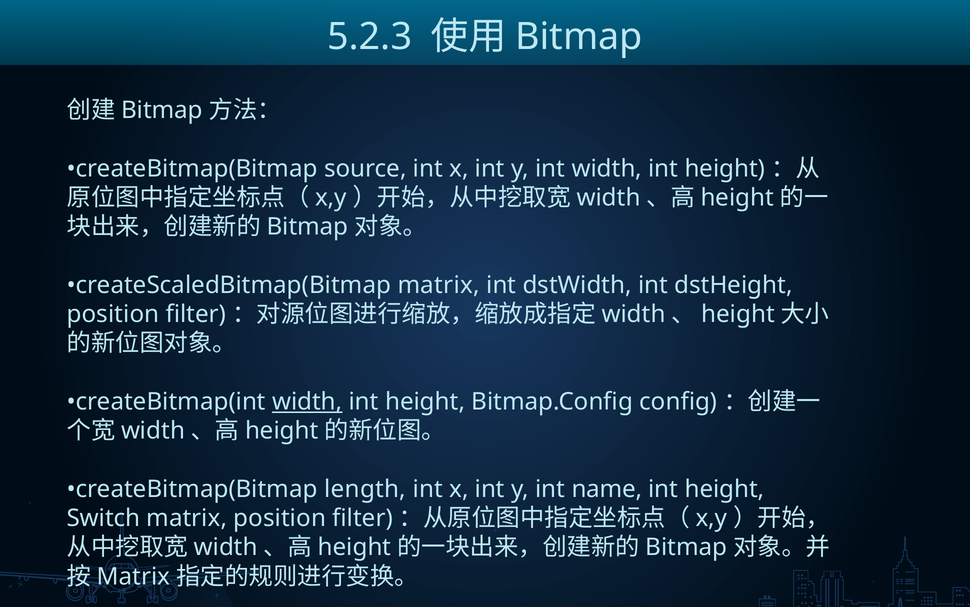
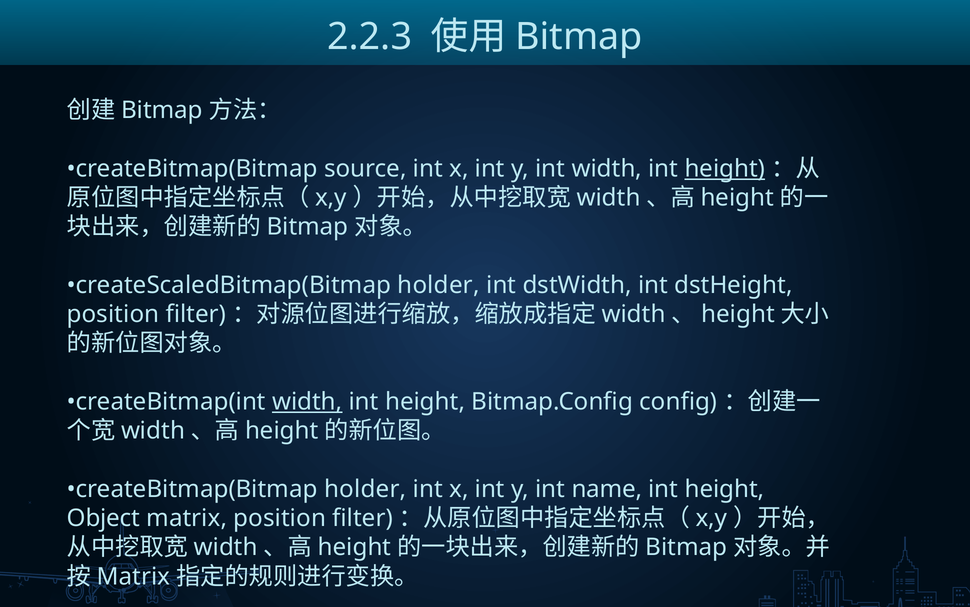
5.2.3: 5.2.3 -> 2.2.3 (370, 37)
height underline: none -> present (725, 168)
createScaledBitmap(Bitmap matrix: matrix -> holder (439, 285)
createBitmap(Bitmap length: length -> holder (365, 489)
Switch: Switch -> Object (103, 518)
